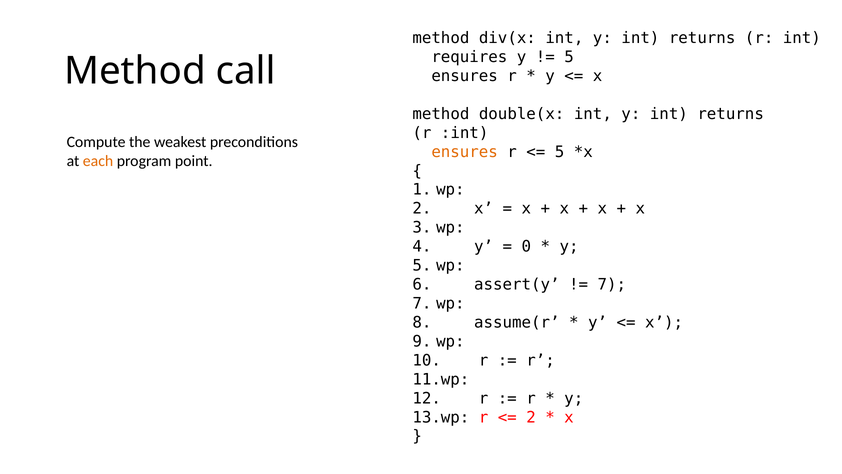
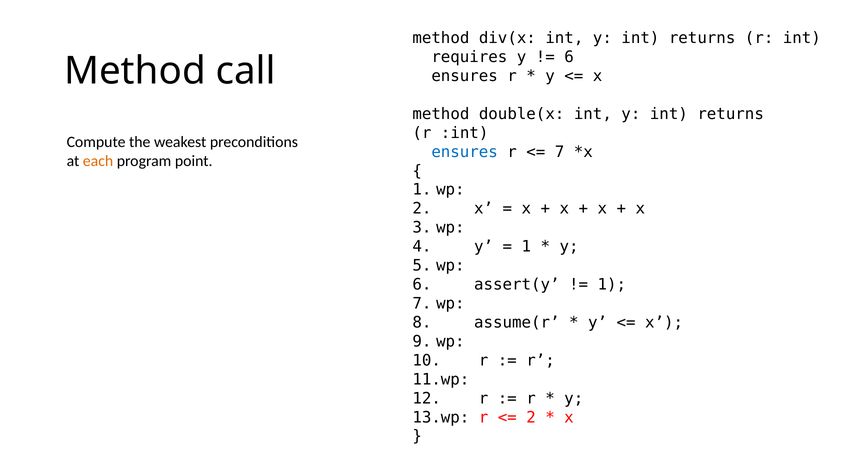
5: 5 -> 6 (569, 57)
ensures colour: orange -> blue (465, 152)
5: 5 -> 7 (560, 152)
0: 0 -> 1 (526, 246)
7: 7 -> 1 (612, 284)
